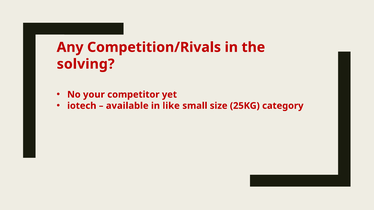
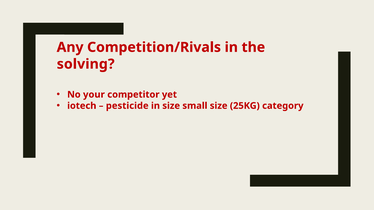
available: available -> pesticide (127, 106)
in like: like -> size (171, 106)
